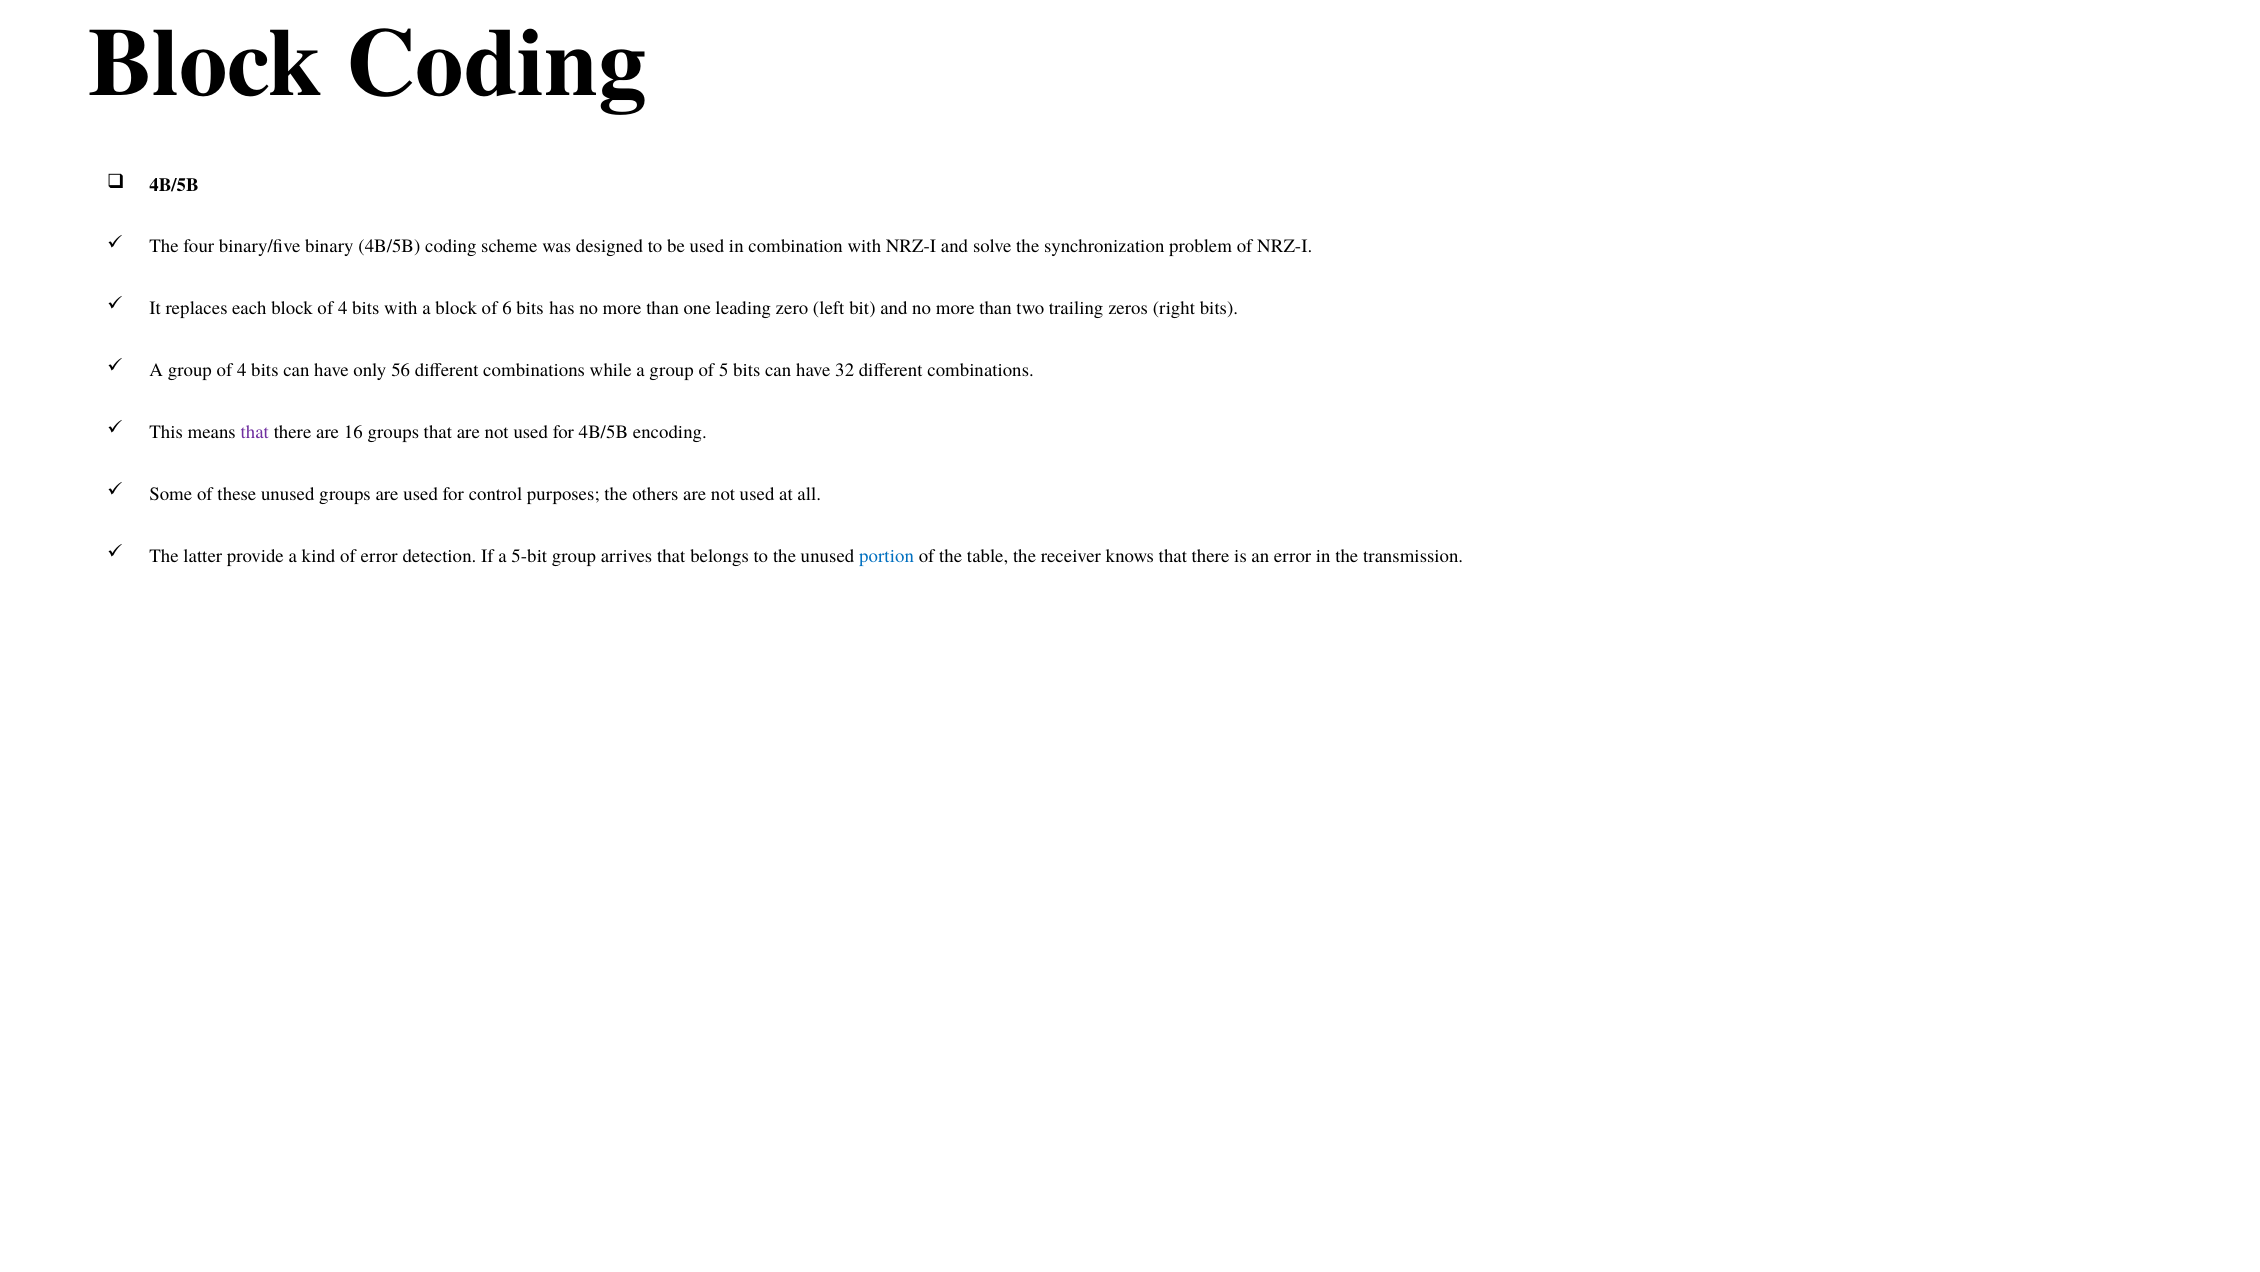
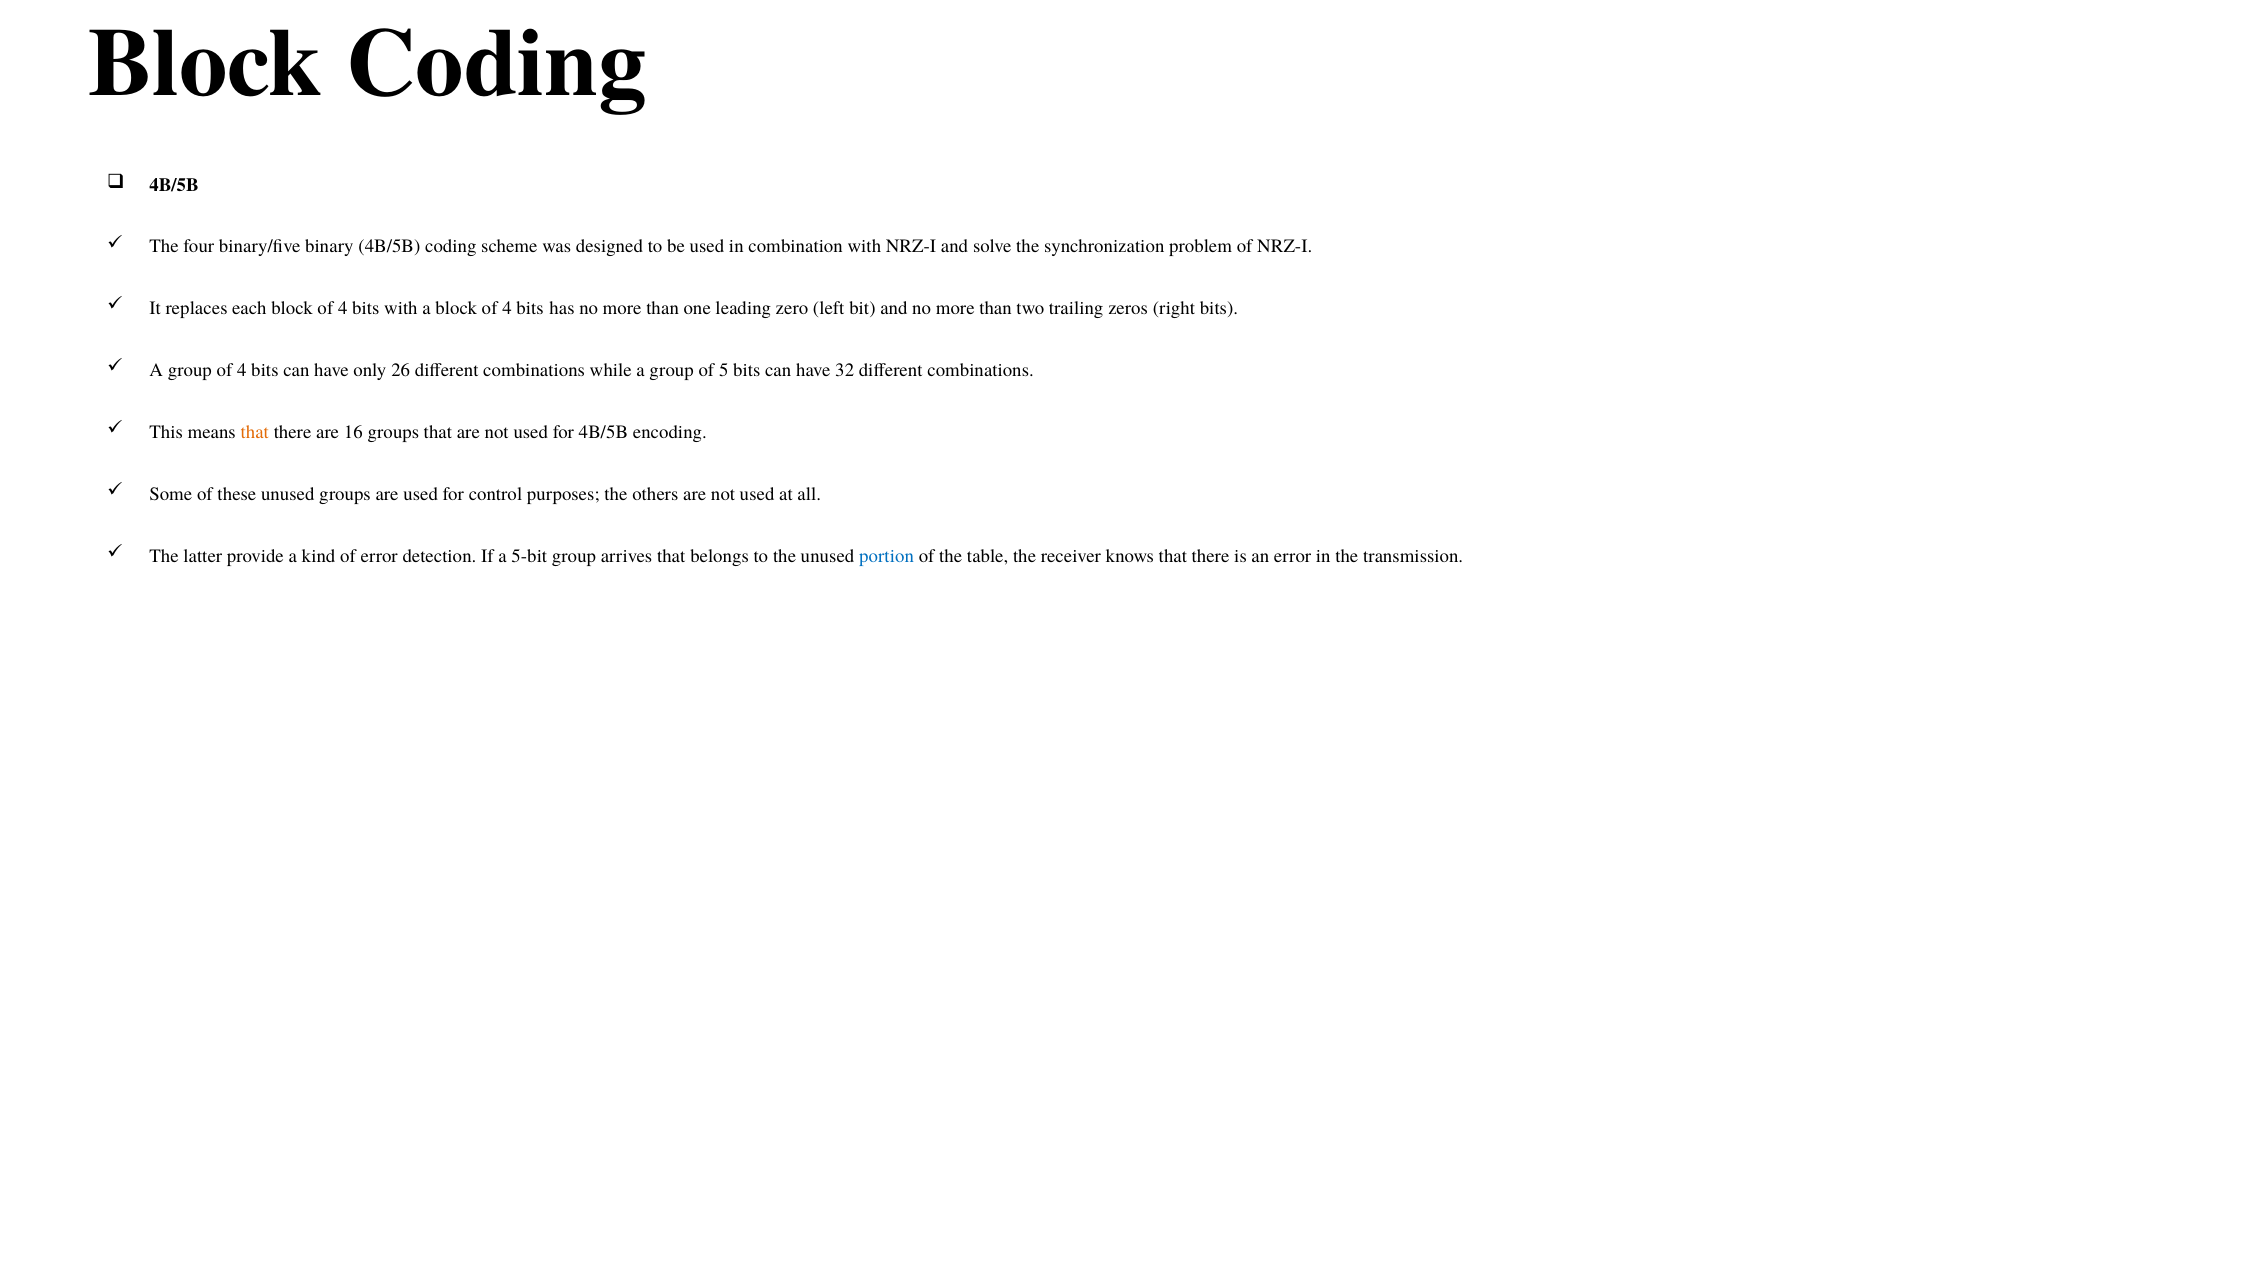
a block of 6: 6 -> 4 (507, 308)
56: 56 -> 26 (401, 370)
that colour: purple -> orange (255, 432)
